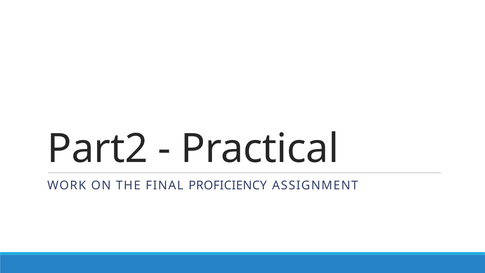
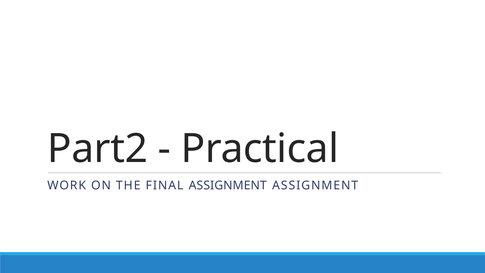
FINAL PROFICIENCY: PROFICIENCY -> ASSIGNMENT (228, 185)
